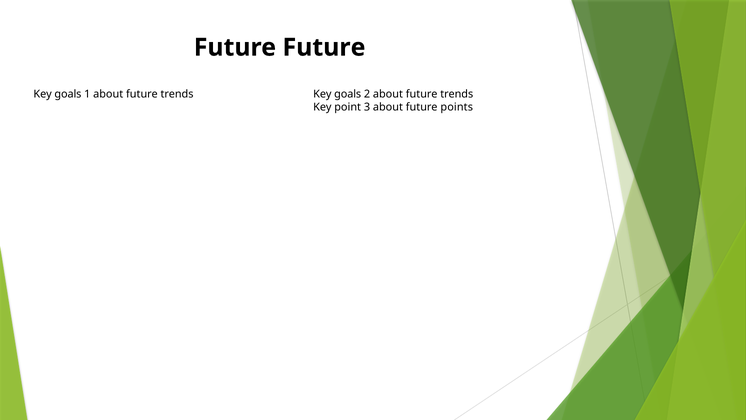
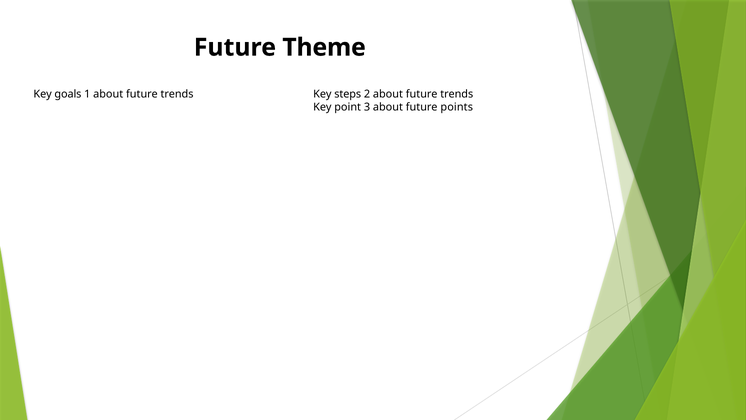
Future Future: Future -> Theme (324, 47)
trends Key goals: goals -> steps (348, 94)
